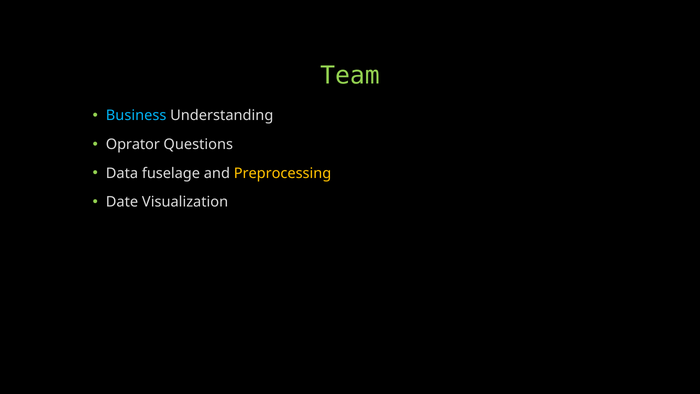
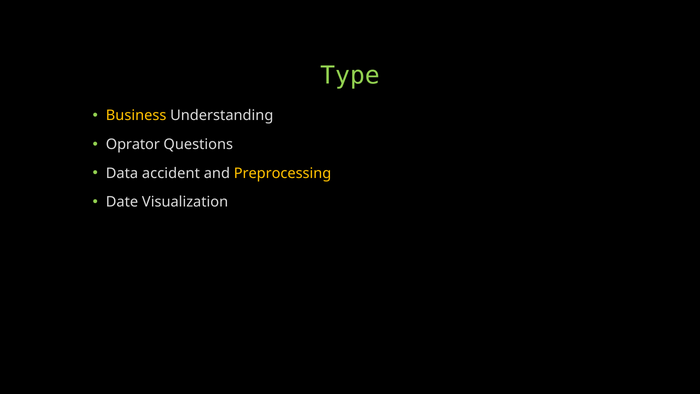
Team: Team -> Type (350, 76)
Business colour: light blue -> yellow (136, 115)
fuselage: fuselage -> accident (171, 173)
